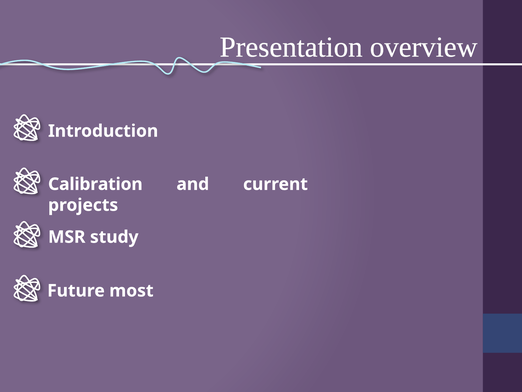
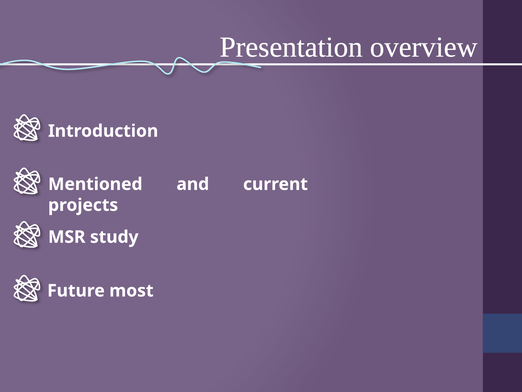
Calibration: Calibration -> Mentioned (95, 184)
